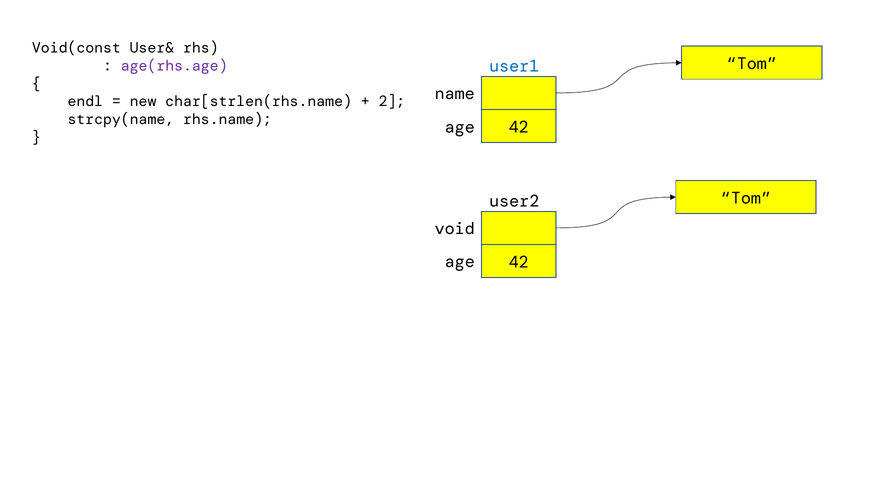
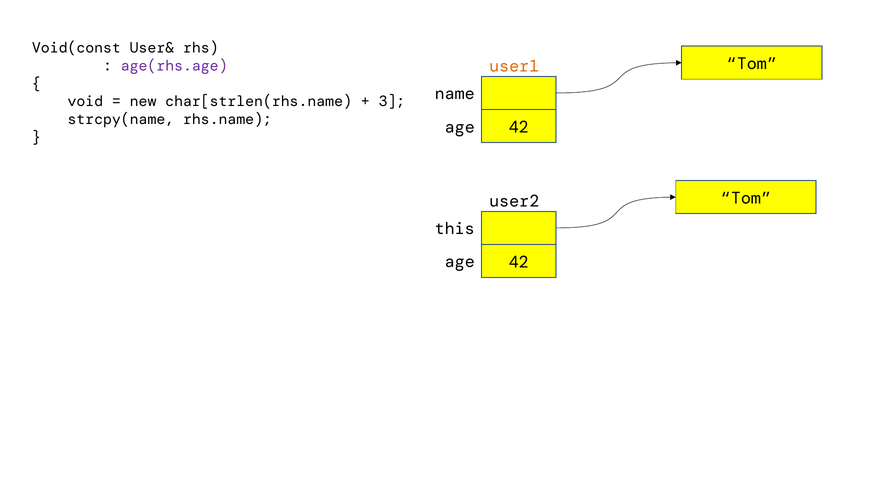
user1 colour: blue -> orange (514, 66)
endl: endl -> void (85, 101)
2: 2 -> 3 (392, 101)
void: void -> this (455, 229)
